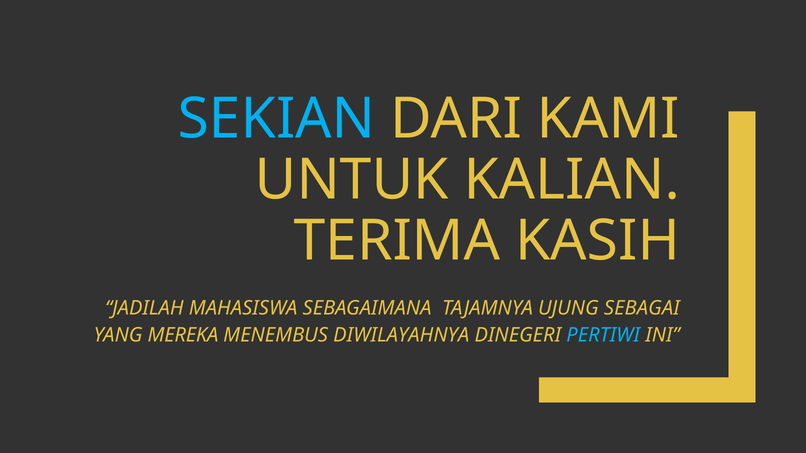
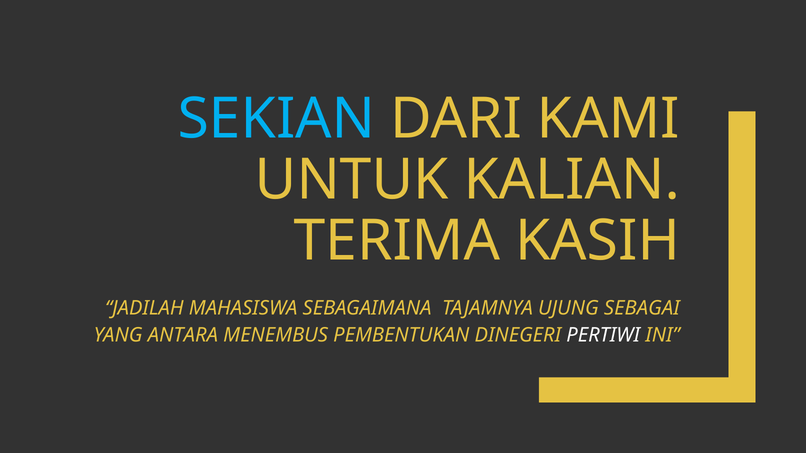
MEREKA: MEREKA -> ANTARA (183, 335)
DIWILAYAHNYA: DIWILAYAHNYA -> PEMBENTUKAN (401, 335)
PERTIWI colour: light blue -> white (603, 335)
